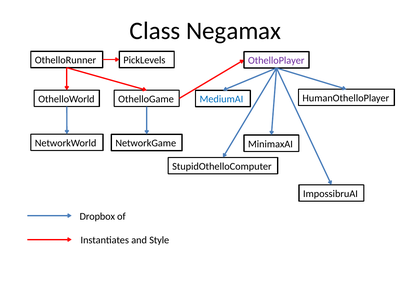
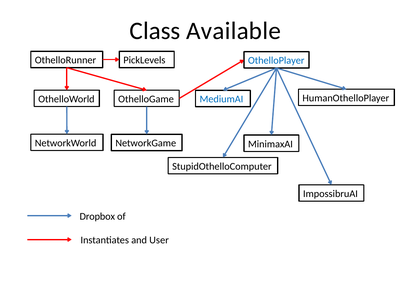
Negamax: Negamax -> Available (233, 31)
OthelloPlayer colour: purple -> blue (276, 61)
Style: Style -> User (159, 240)
